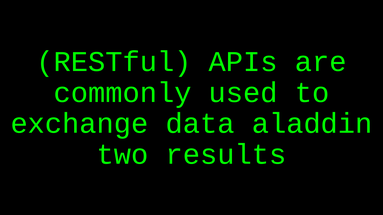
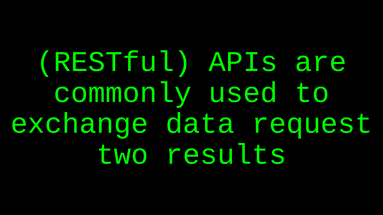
aladdin: aladdin -> request (312, 124)
